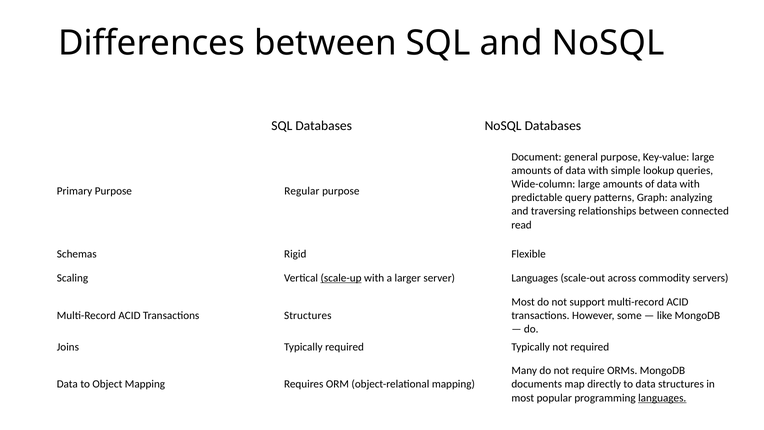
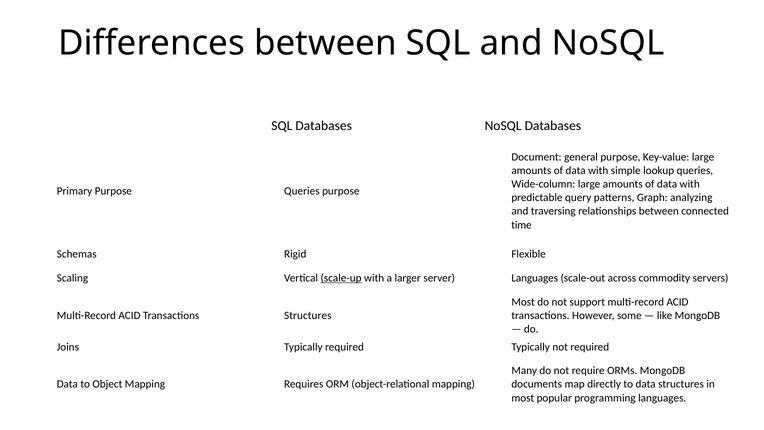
Purpose Regular: Regular -> Queries (302, 191)
read: read -> time (521, 225)
languages underline: present -> none (662, 398)
